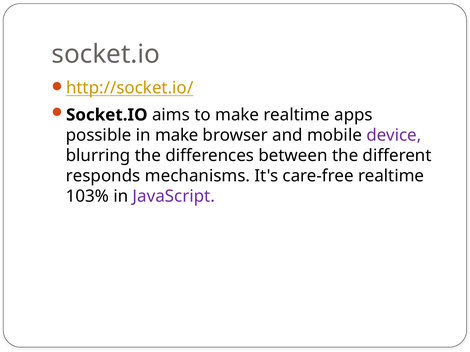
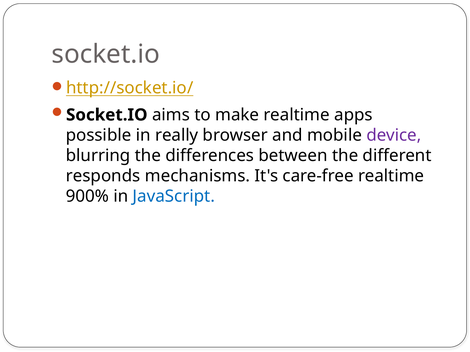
in make: make -> really (177, 135)
103%: 103% -> 900% (87, 197)
JavaScript colour: purple -> blue (174, 197)
